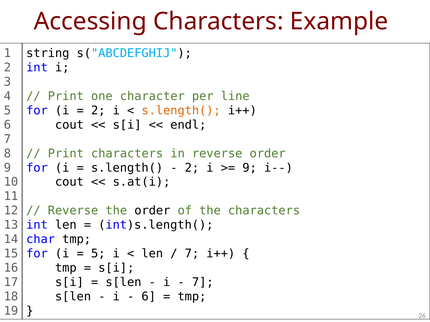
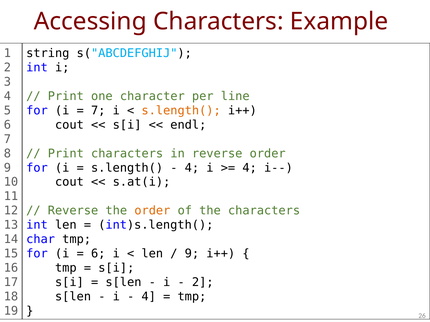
2: 2 -> 7 (98, 111)
2: 2 -> 4 (192, 168)
9: 9 -> 4 (250, 168)
order colour: black -> orange (152, 211)
5: 5 -> 6 (98, 254)
7: 7 -> 9 (192, 254)
7: 7 -> 2 (203, 283)
6: 6 -> 4 (149, 297)
